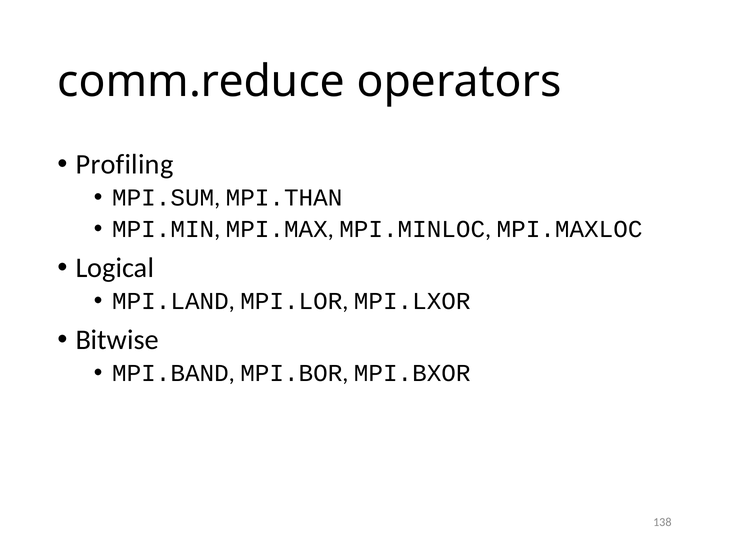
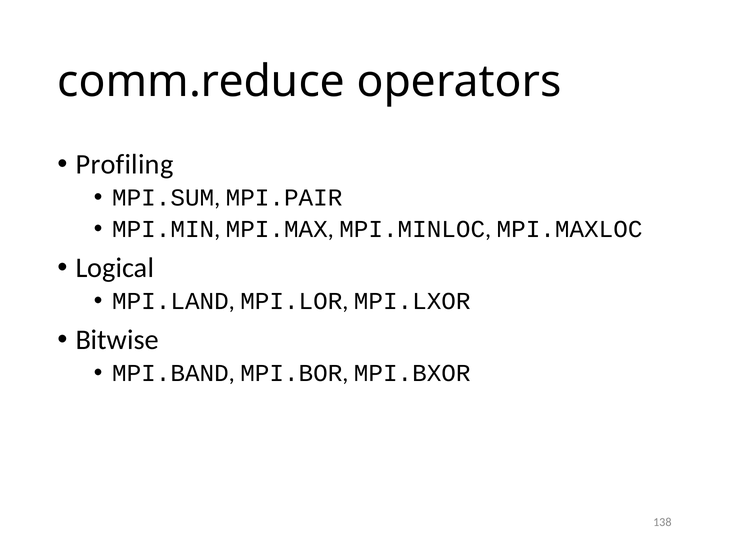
MPI.THAN: MPI.THAN -> MPI.PAIR (284, 198)
